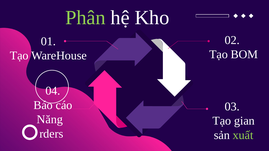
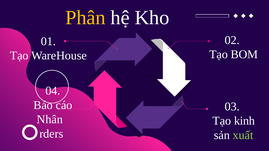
Phân colour: light green -> yellow (85, 18)
Năng: Năng -> Nhân (50, 120)
gian: gian -> kinh (244, 121)
